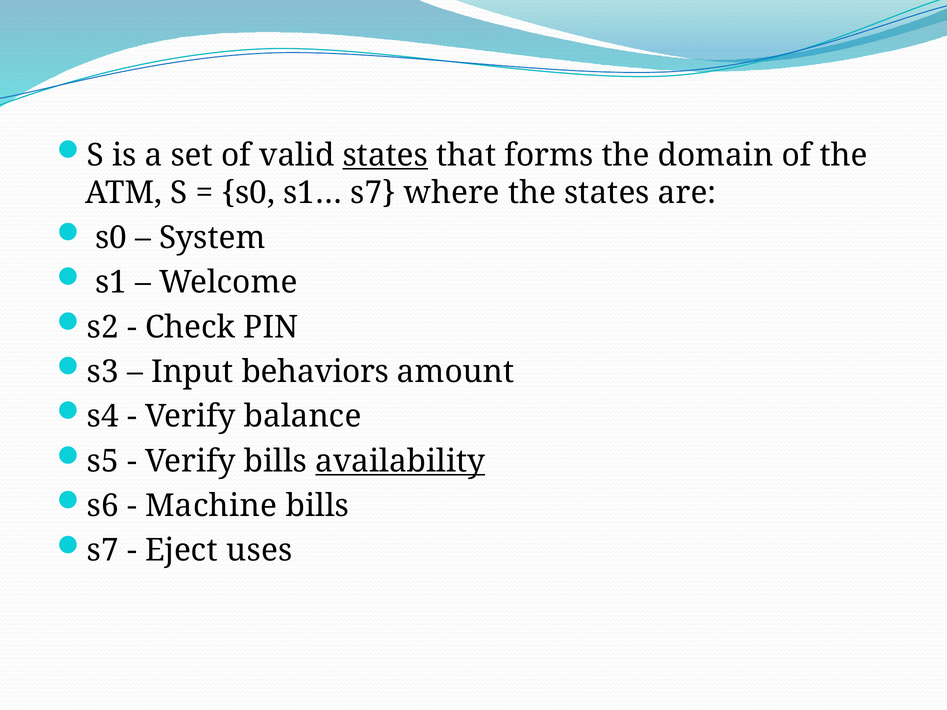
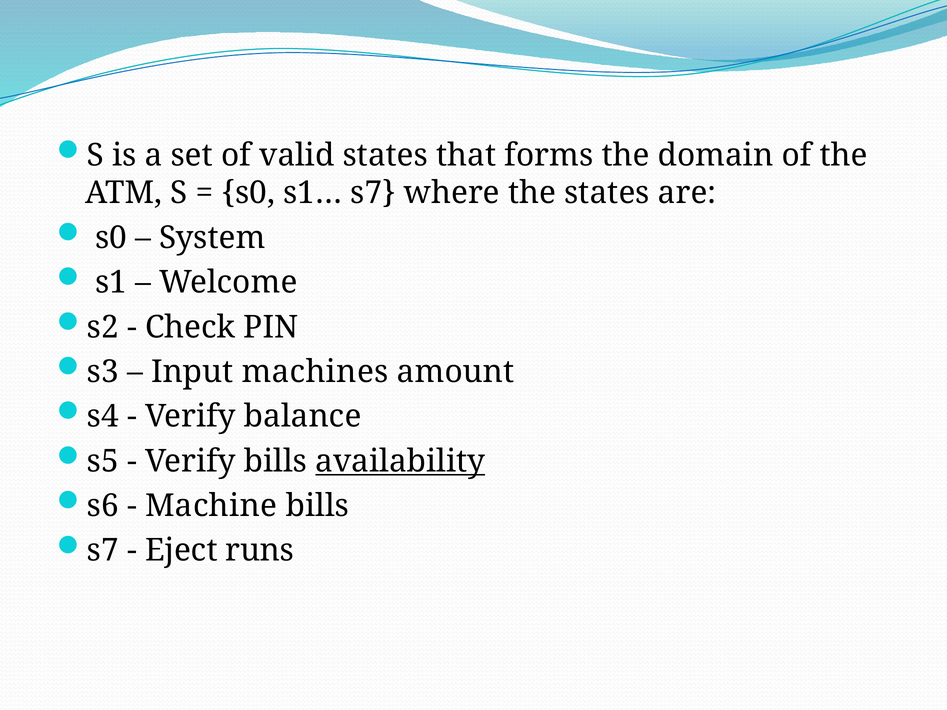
states underline: present -> none (385, 155)
behaviors: behaviors -> machines (315, 372)
uses: uses -> runs (260, 551)
